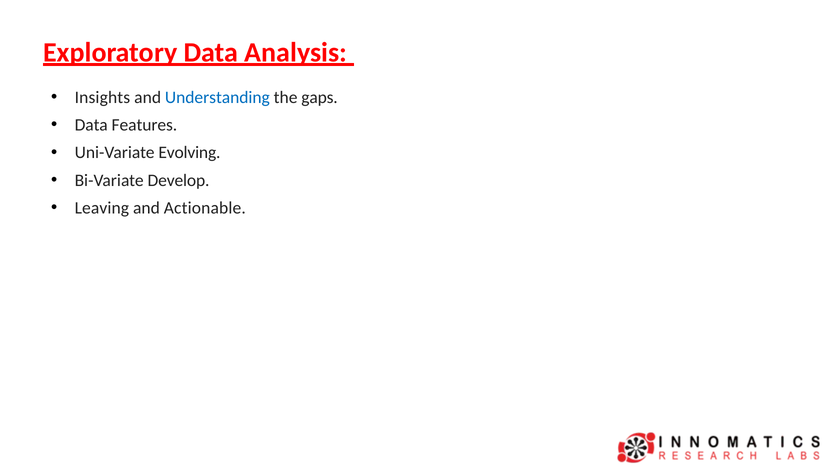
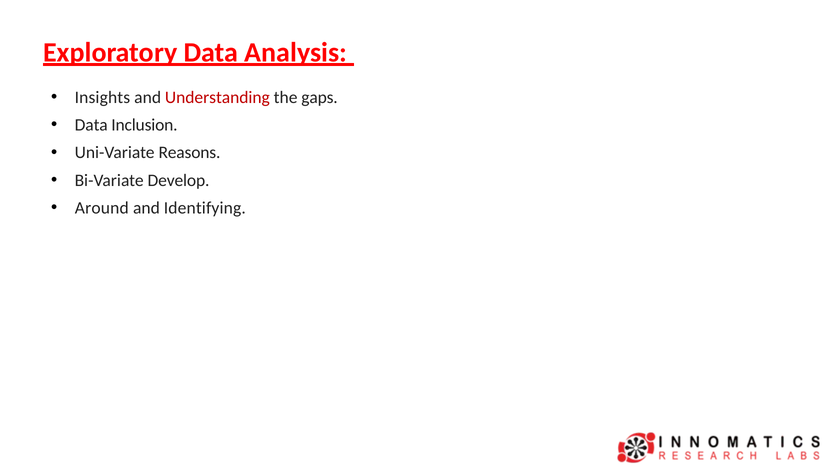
Understanding colour: blue -> red (217, 97)
Features: Features -> Inclusion (144, 125)
Evolving: Evolving -> Reasons (189, 153)
Leaving: Leaving -> Around (102, 208)
Actionable: Actionable -> Identifying (205, 208)
